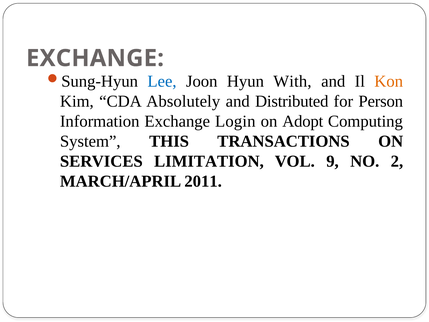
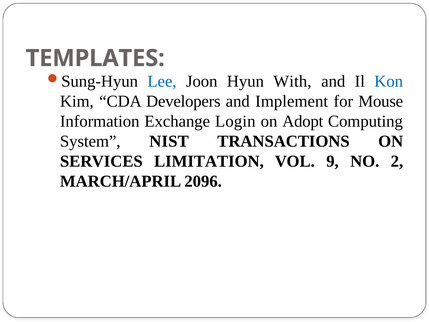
EXCHANGE: EXCHANGE -> TEMPLATES (95, 58)
Kon colour: orange -> blue (389, 81)
Absolutely: Absolutely -> Developers (183, 101)
Distributed: Distributed -> Implement (292, 101)
Person: Person -> Mouse (381, 101)
THIS: THIS -> NIST (169, 141)
2011: 2011 -> 2096 (203, 181)
